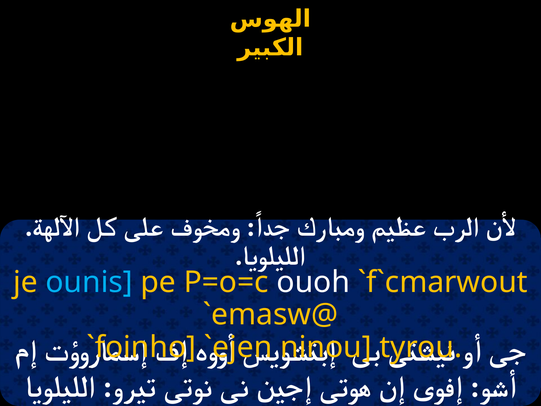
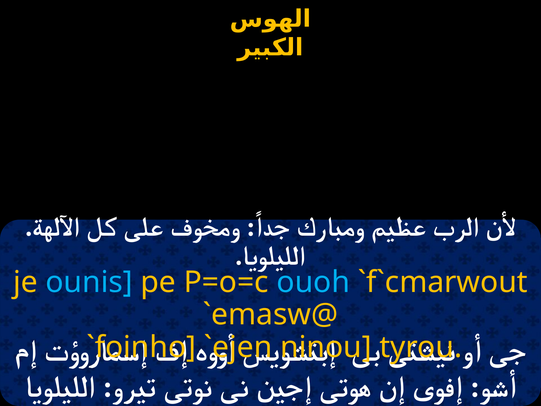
ouoh colour: white -> light blue (313, 282)
